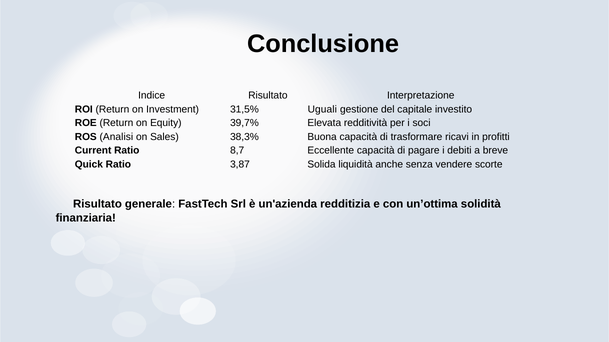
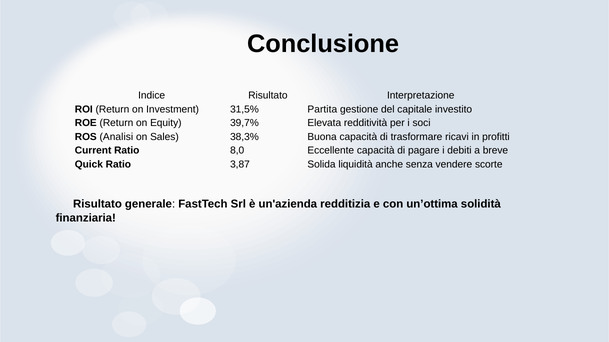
Uguali: Uguali -> Partita (322, 109)
8,7: 8,7 -> 8,0 (237, 151)
